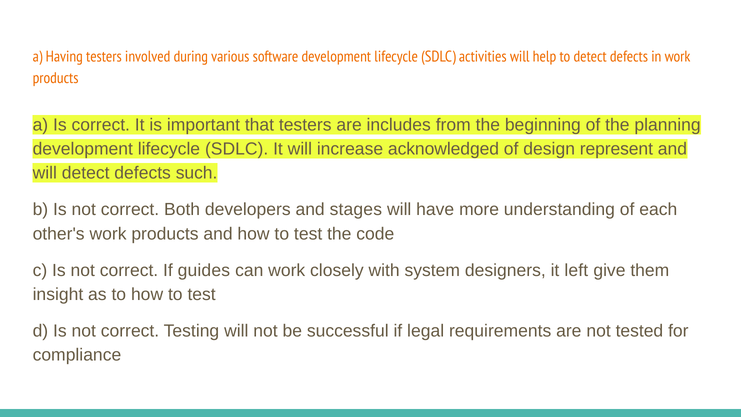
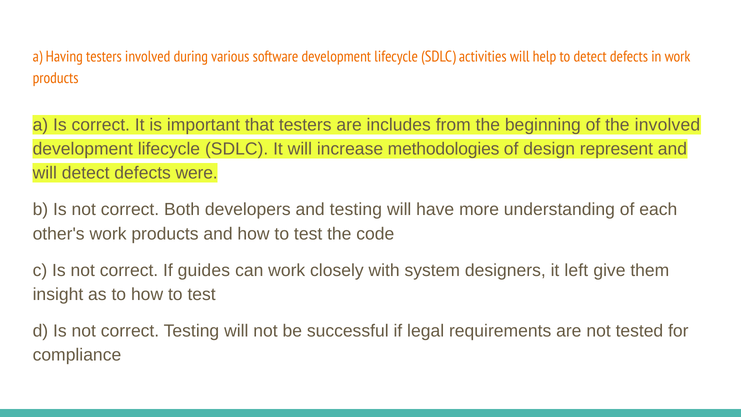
the planning: planning -> involved (667, 125)
acknowledged: acknowledged -> methodologies (444, 149)
such: such -> were (197, 173)
and stages: stages -> testing (356, 210)
